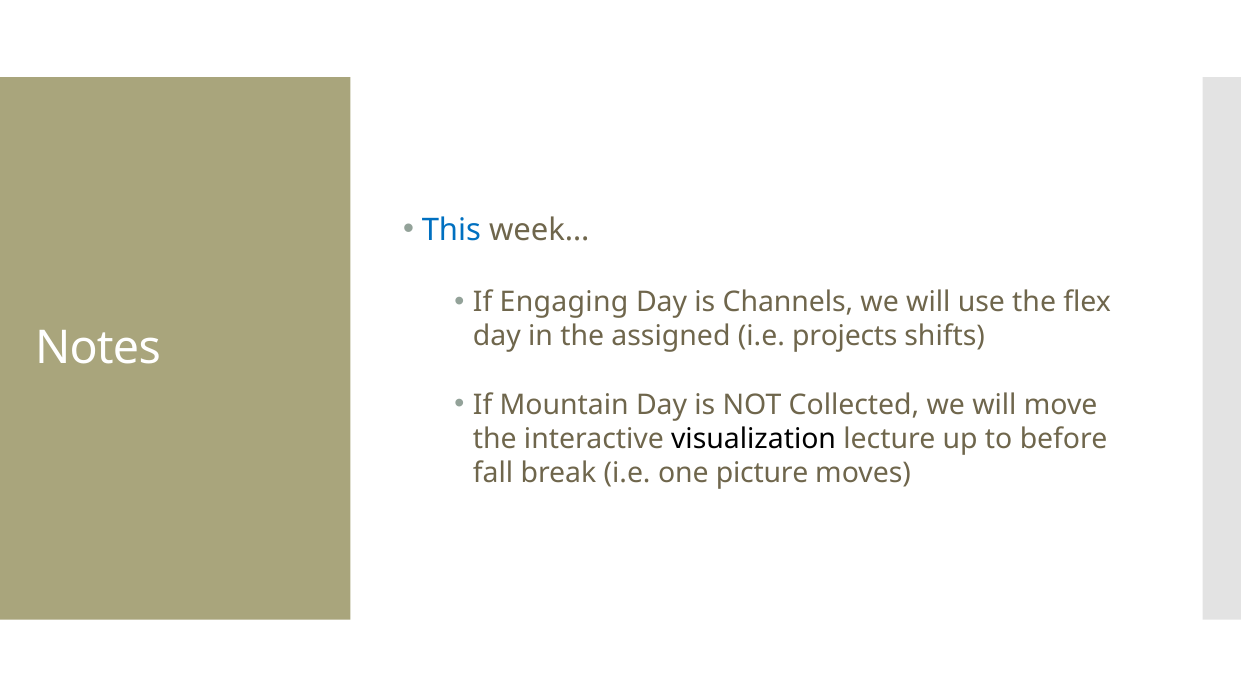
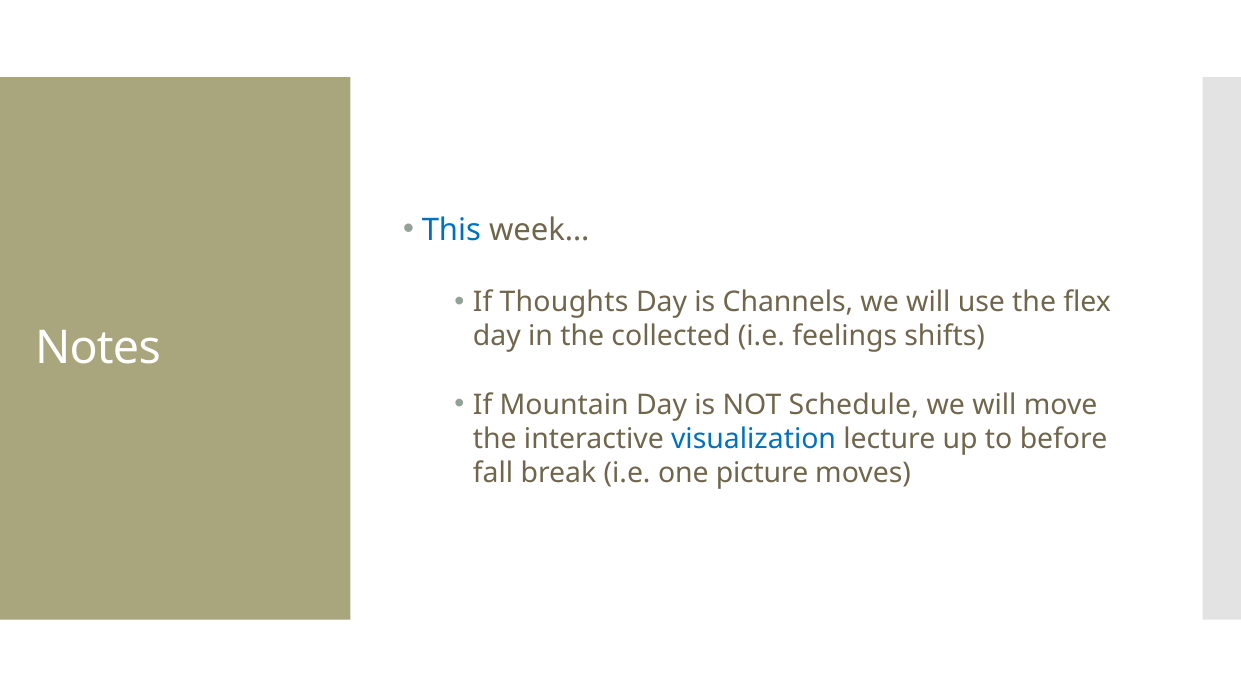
Engaging: Engaging -> Thoughts (564, 303)
assigned: assigned -> collected (671, 337)
projects: projects -> feelings (845, 337)
Collected: Collected -> Schedule (854, 405)
visualization colour: black -> blue (754, 439)
